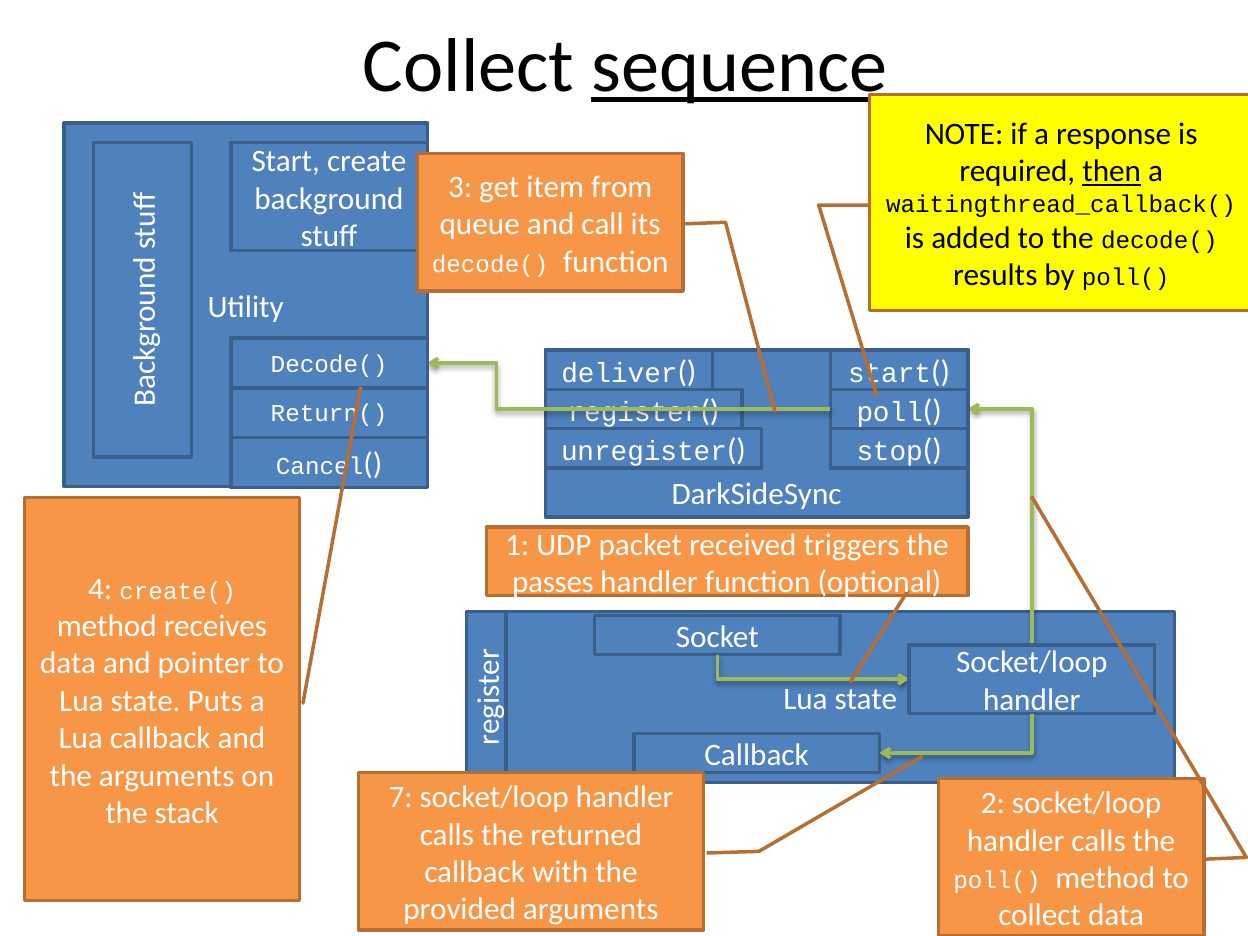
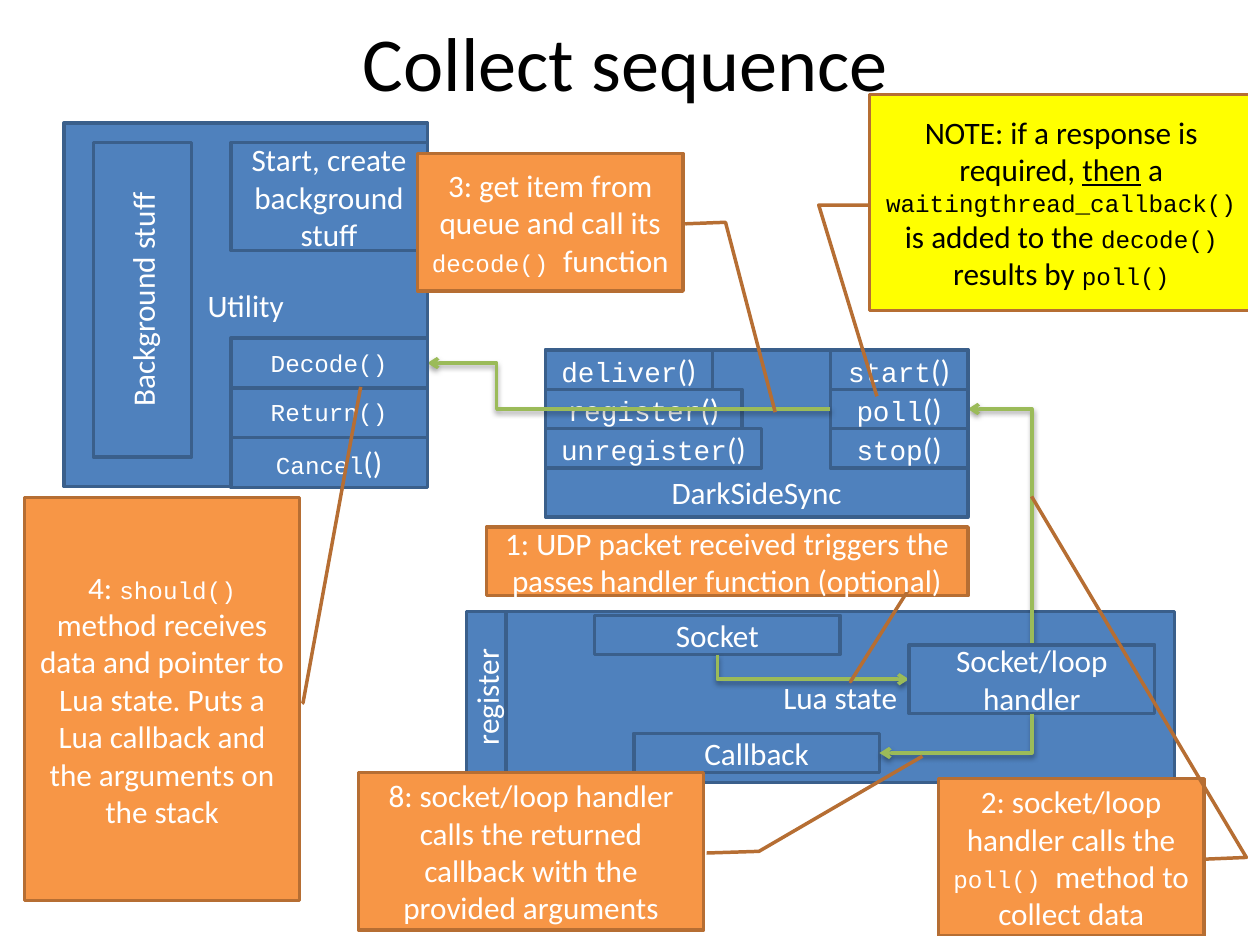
sequence underline: present -> none (739, 67)
create(: create( -> should( (178, 591)
7: 7 -> 8 (401, 797)
